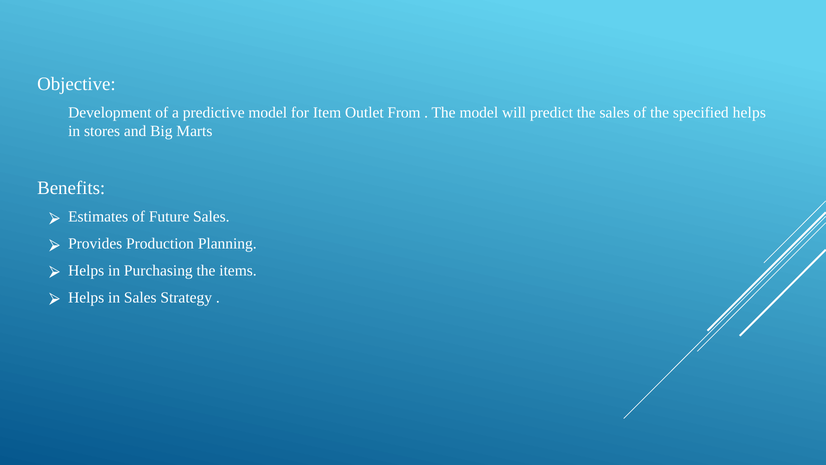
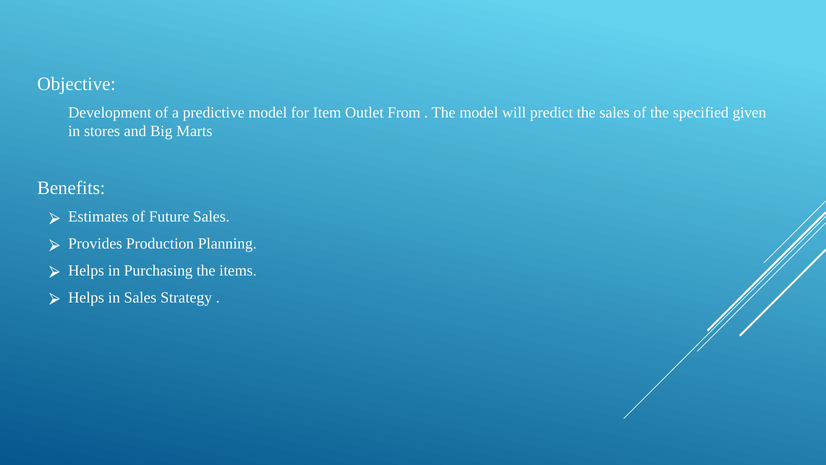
specified helps: helps -> given (749, 113)
